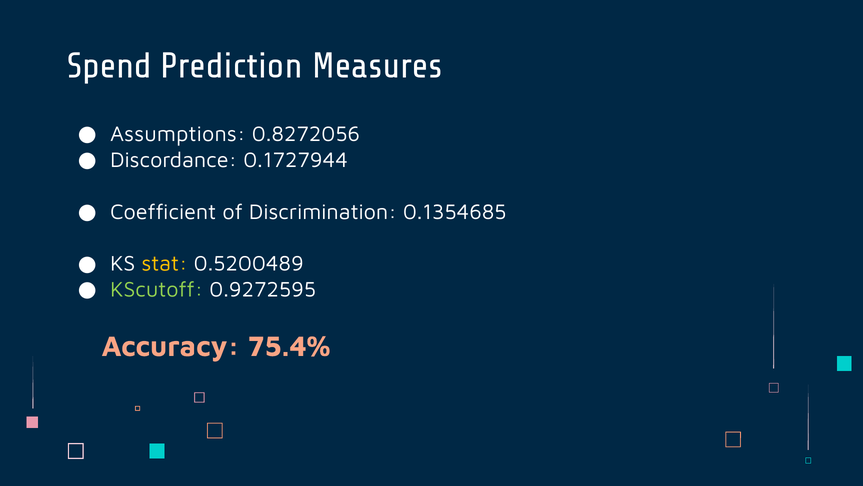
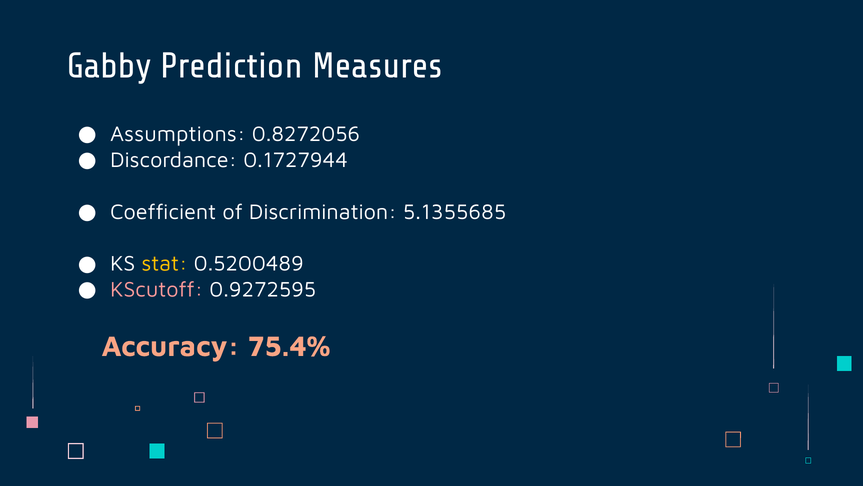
Spend: Spend -> Gabby (109, 66)
0.1354685: 0.1354685 -> 5.1355685 (455, 212)
KScutoff colour: light green -> pink (157, 289)
